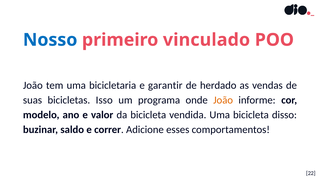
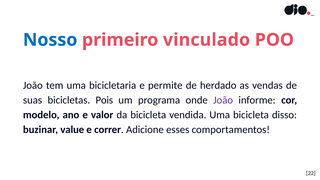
garantir: garantir -> permite (165, 85)
Isso: Isso -> Pois (104, 100)
João colour: orange -> purple (223, 100)
saldo: saldo -> value (72, 130)
